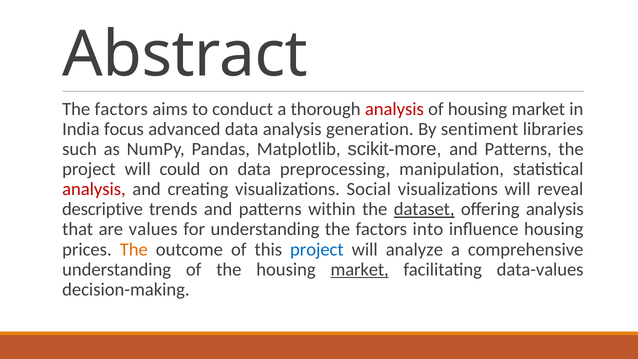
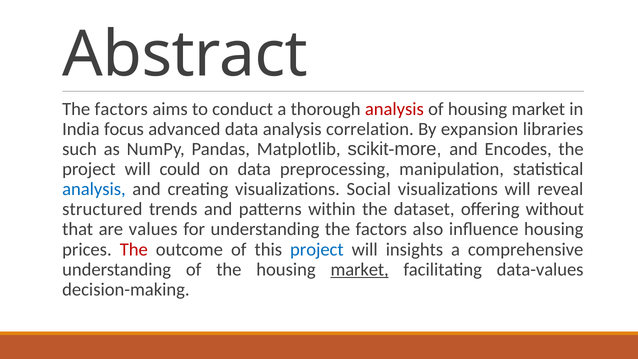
generation: generation -> correlation (370, 129)
sentiment: sentiment -> expansion (480, 129)
Patterns: Patterns -> Encodes (518, 149)
analysis colour: red -> blue (94, 189)
descriptive: descriptive -> structured (102, 209)
dataset underline: present -> none (424, 209)
offering analysis: analysis -> without (555, 209)
into: into -> also (428, 229)
The colour: orange -> red (134, 249)
analyze: analyze -> insights (414, 249)
